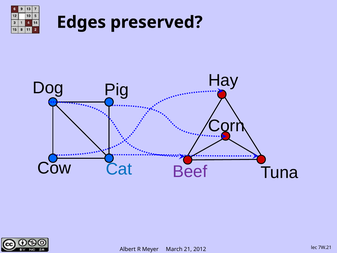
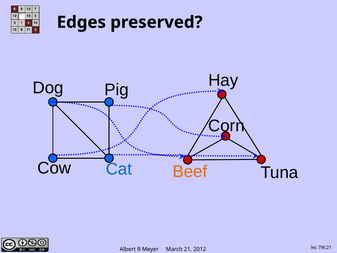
Beef colour: purple -> orange (190, 171)
